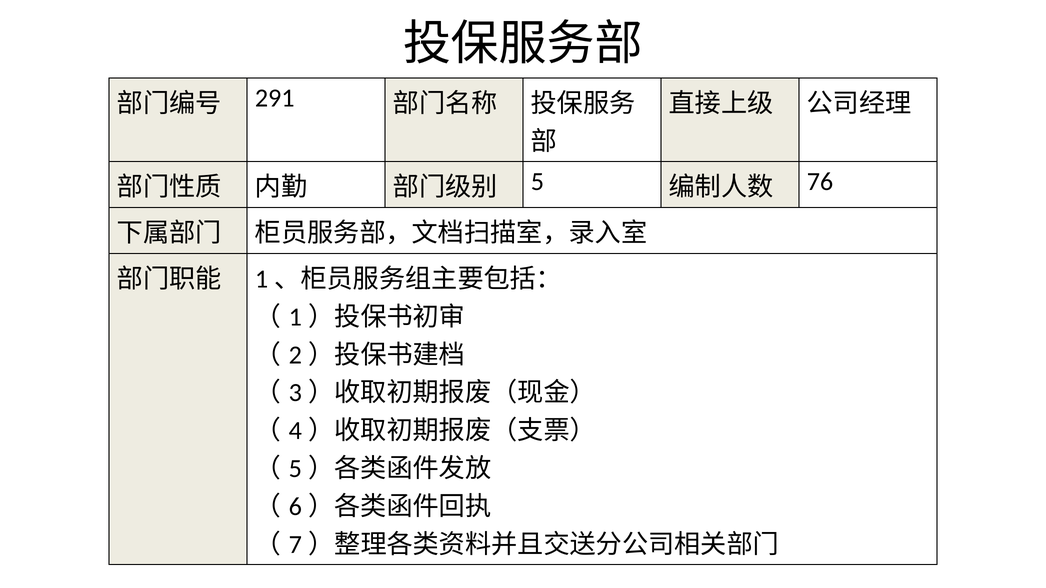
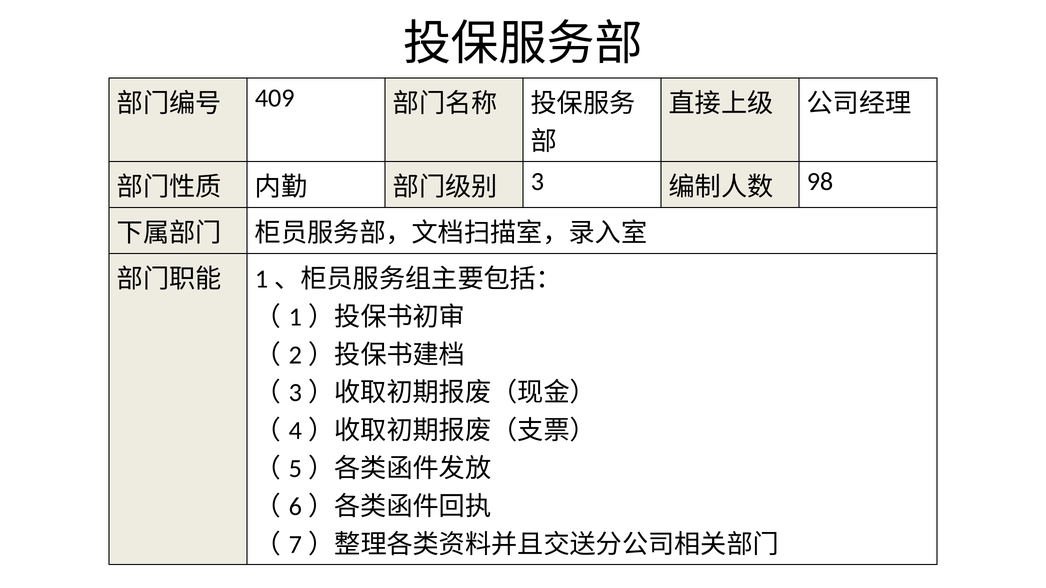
291: 291 -> 409 (275, 98)
5: 5 -> 3 (537, 182)
76: 76 -> 98 (820, 182)
